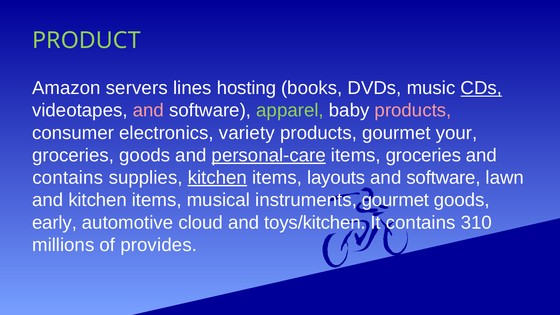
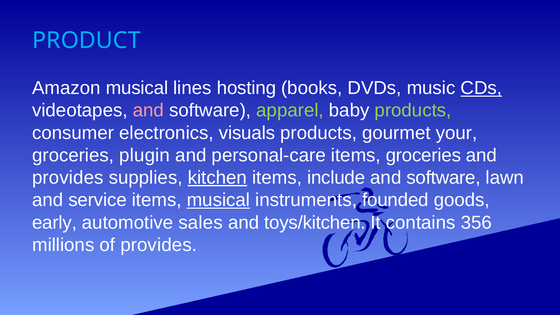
PRODUCT colour: light green -> light blue (86, 40)
Amazon servers: servers -> musical (137, 88)
products colour: pink -> light green (413, 110)
variety: variety -> visuals (247, 133)
groceries goods: goods -> plugin (145, 155)
personal-care underline: present -> none (269, 155)
contains: contains -> provides (68, 178)
layouts: layouts -> include (336, 178)
and kitchen: kitchen -> service (98, 200)
musical underline: none -> present (218, 200)
instruments gourmet: gourmet -> founded (395, 200)
cloud: cloud -> sales (201, 223)
310: 310 -> 356 (476, 223)
